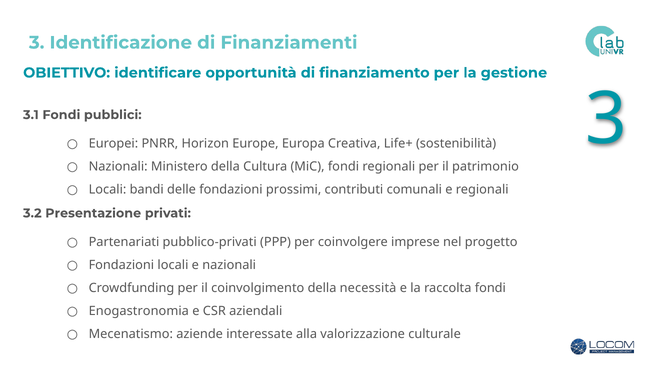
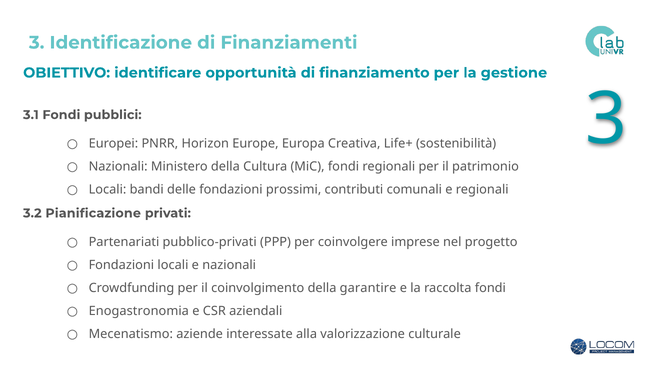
Presentazione: Presentazione -> Pianificazione (93, 213)
necessità: necessità -> garantire (368, 288)
